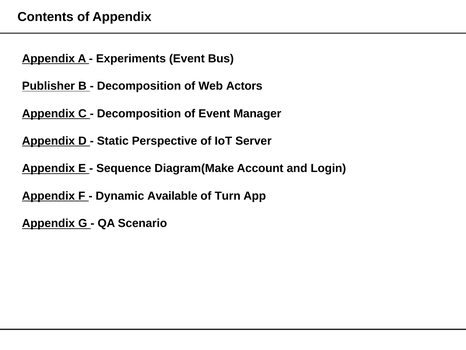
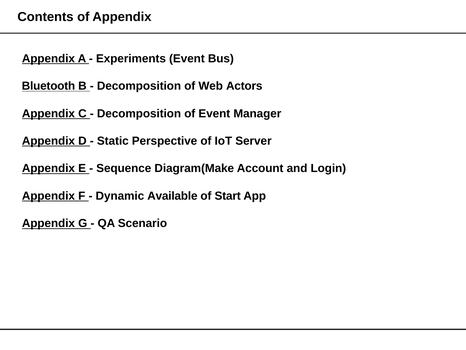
Publisher: Publisher -> Bluetooth (49, 86)
Turn: Turn -> Start (228, 196)
